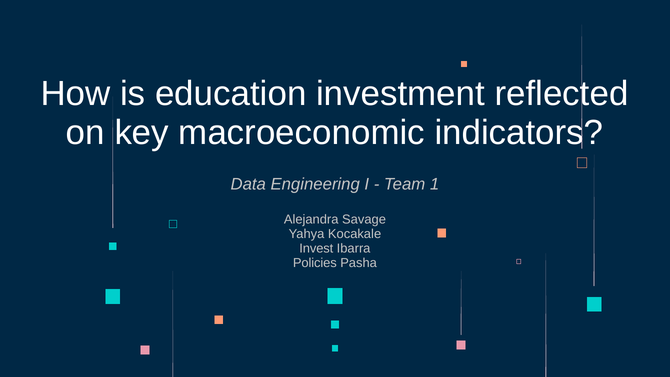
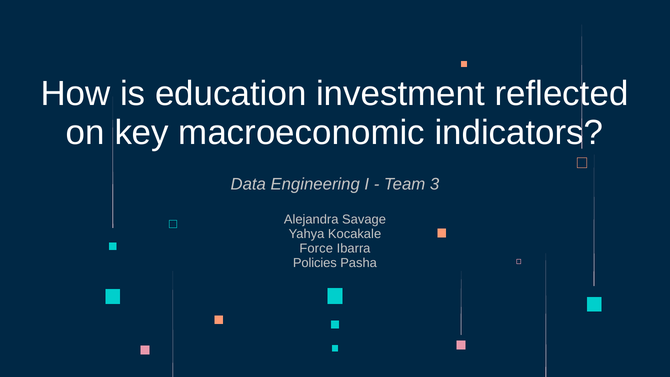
1: 1 -> 3 (435, 184)
Invest: Invest -> Force (316, 248)
